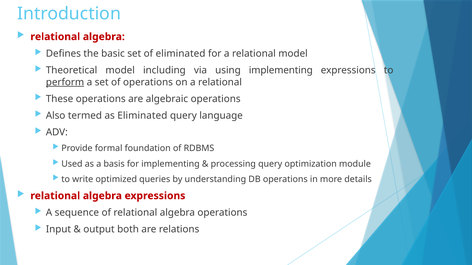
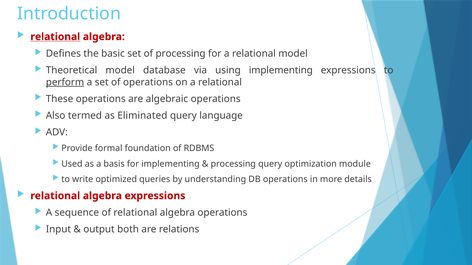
relational underline: none -> present (55, 37)
of eliminated: eliminated -> processing (181, 54)
including: including -> database (164, 70)
